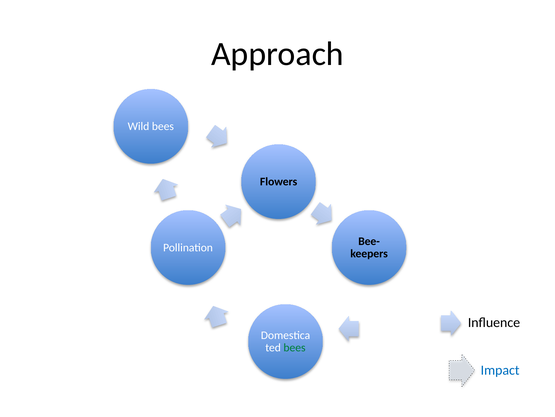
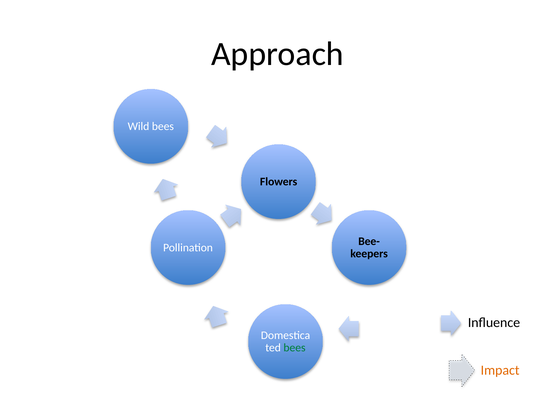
Impact colour: blue -> orange (500, 370)
